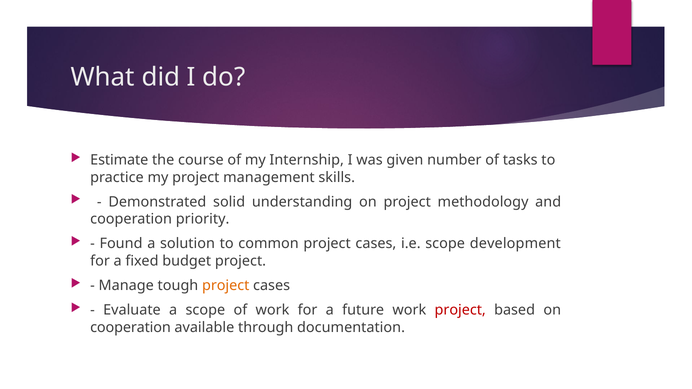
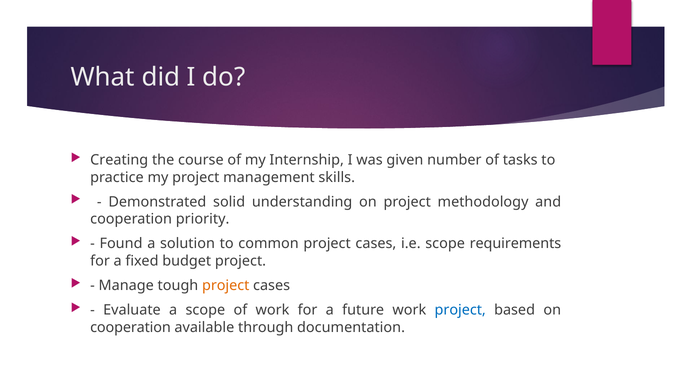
Estimate: Estimate -> Creating (119, 160)
development: development -> requirements (515, 244)
project colour: red -> blue (460, 310)
